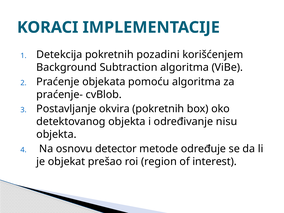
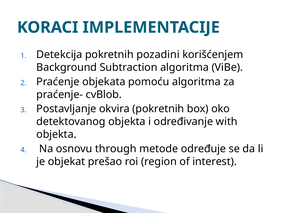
nisu: nisu -> with (227, 122)
detector: detector -> through (116, 149)
